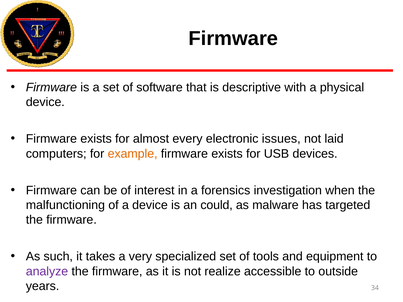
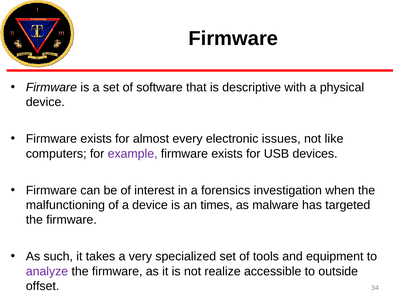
laid: laid -> like (334, 139)
example colour: orange -> purple (133, 154)
could: could -> times (217, 205)
years: years -> offset (43, 286)
